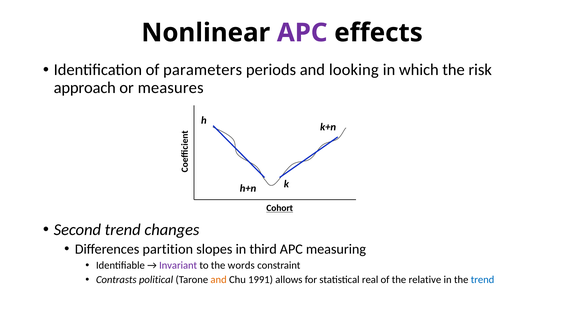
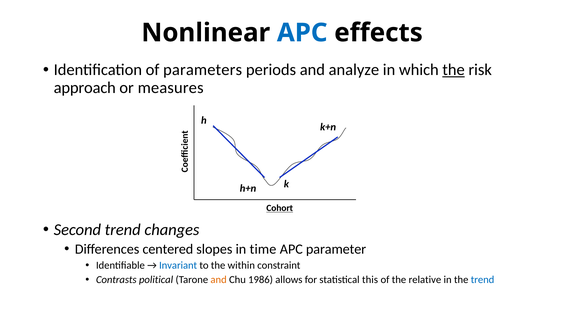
APC colour: purple -> blue (302, 33)
looking: looking -> analyze (354, 70)
the underline: none -> present (454, 70)
partition: partition -> centered (168, 249)
third: third -> time (263, 249)
measuring: measuring -> parameter (336, 249)
Invariant colour: purple -> blue (178, 265)
words: words -> within (241, 265)
1991: 1991 -> 1986 (261, 280)
real: real -> this (370, 280)
